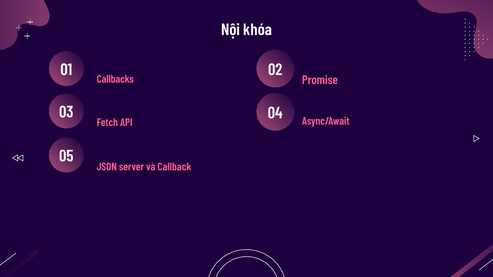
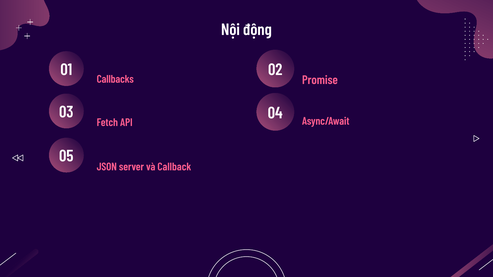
khóa: khóa -> động (258, 30)
